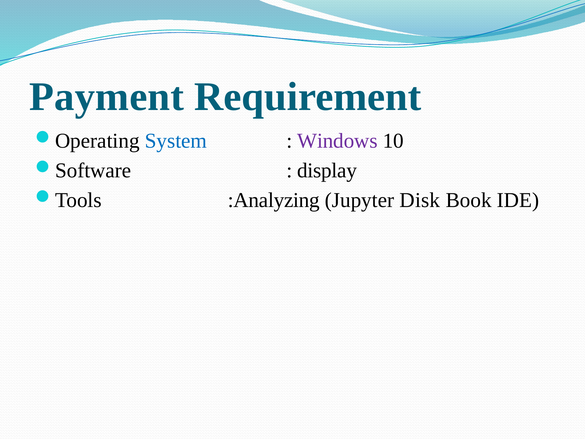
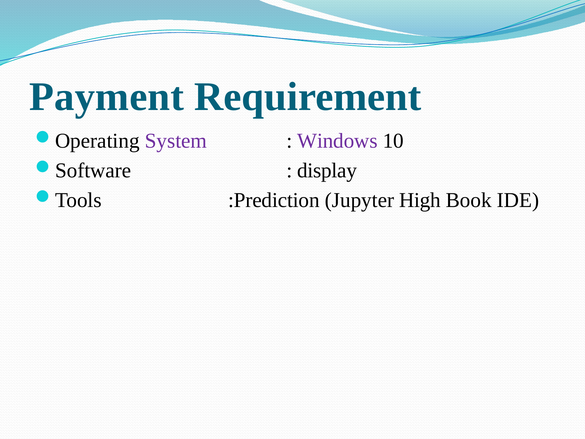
System colour: blue -> purple (176, 141)
:Analyzing: :Analyzing -> :Prediction (274, 200)
Disk: Disk -> High (420, 200)
